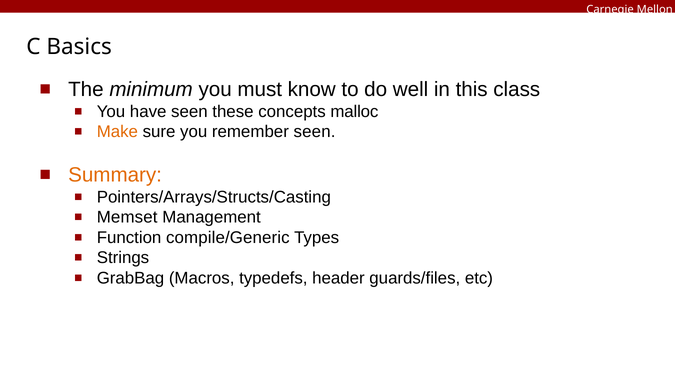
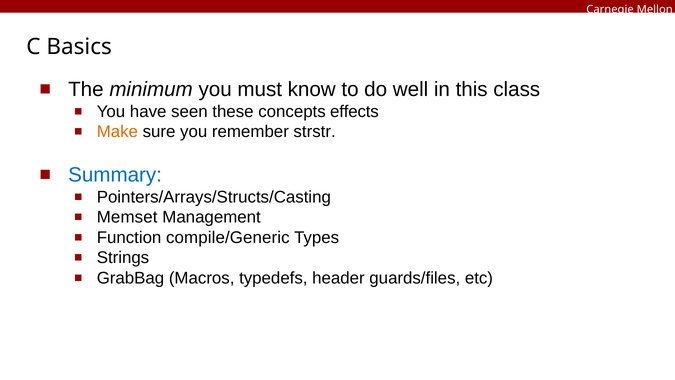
malloc: malloc -> effects (354, 111)
remember seen: seen -> strstr (315, 132)
Summary colour: orange -> blue (115, 175)
